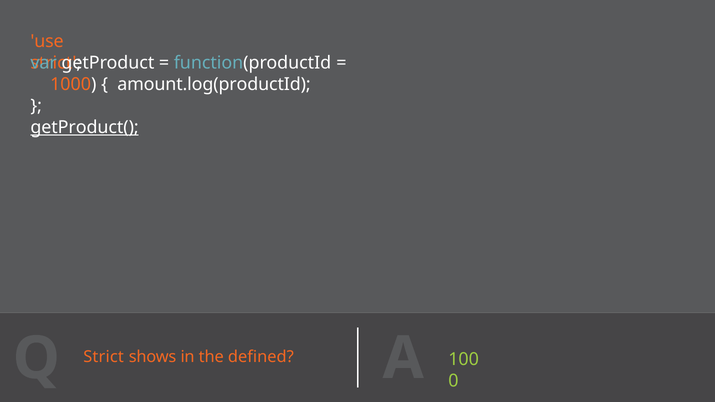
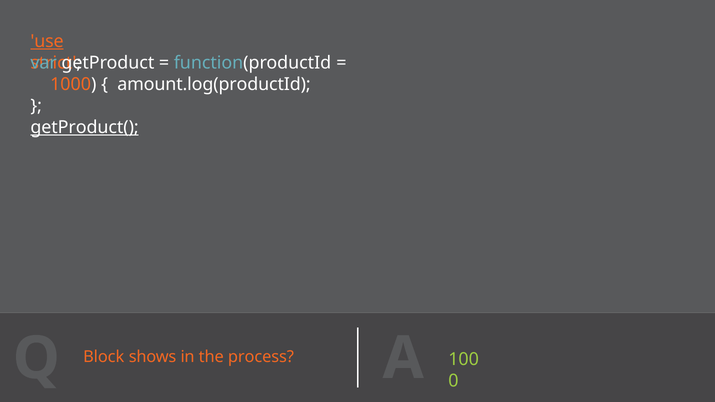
use underline: none -> present (47, 41)
Strict: Strict -> Block (104, 357)
defined: defined -> process (261, 357)
